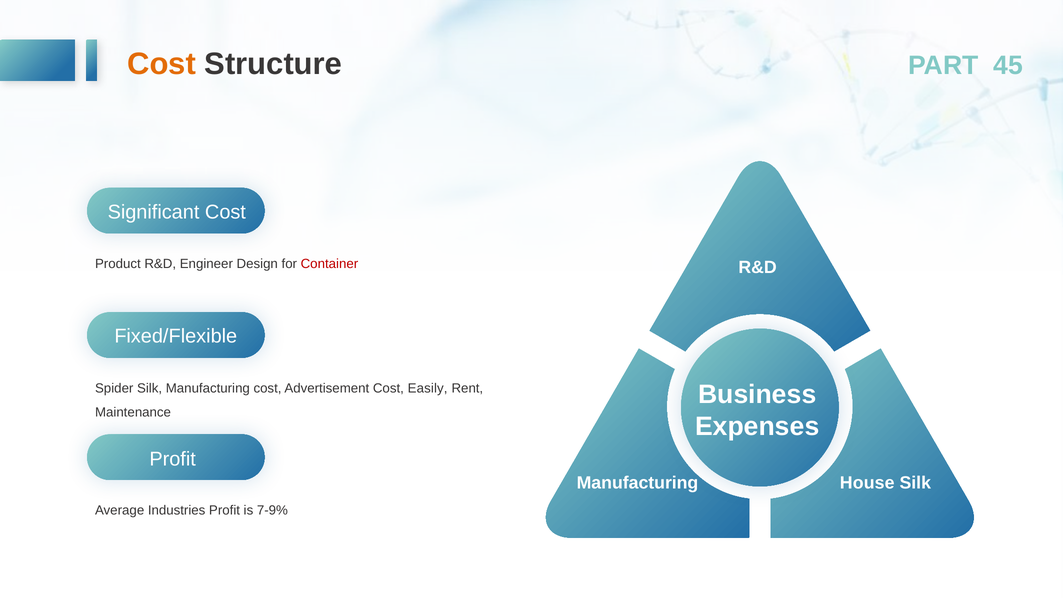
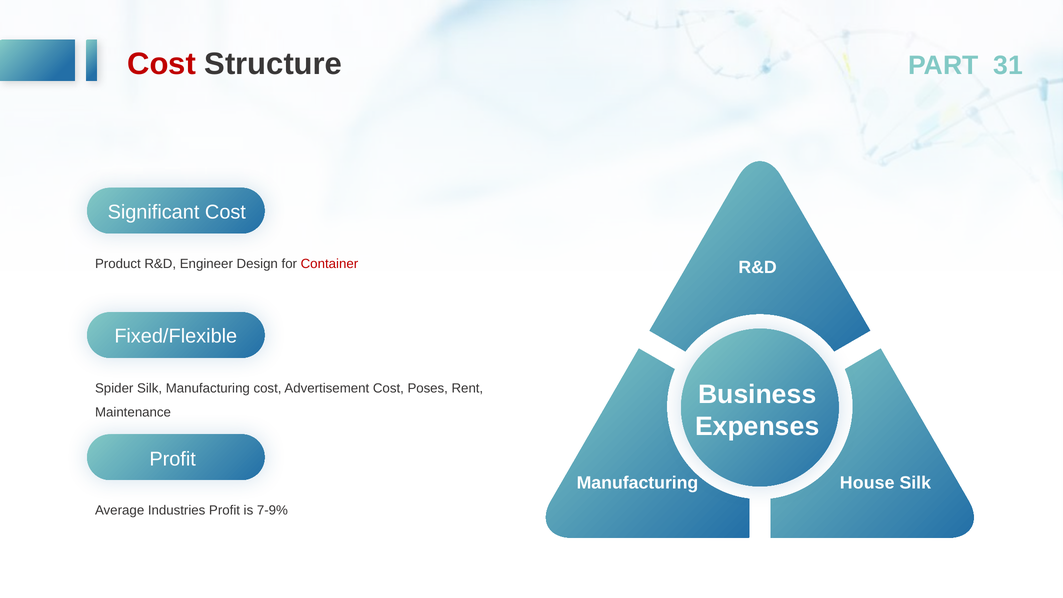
Cost colour: orange -> red (162, 64)
45: 45 -> 31 (1008, 66)
Easily: Easily -> Poses (428, 388)
